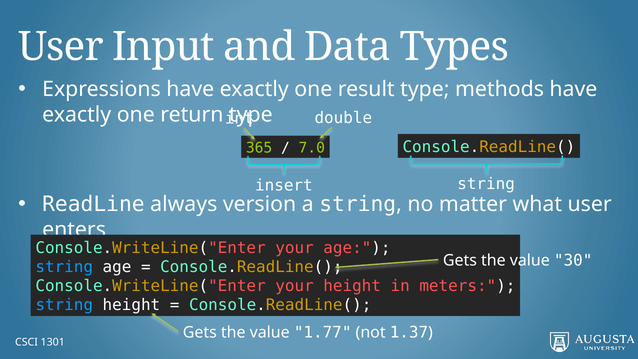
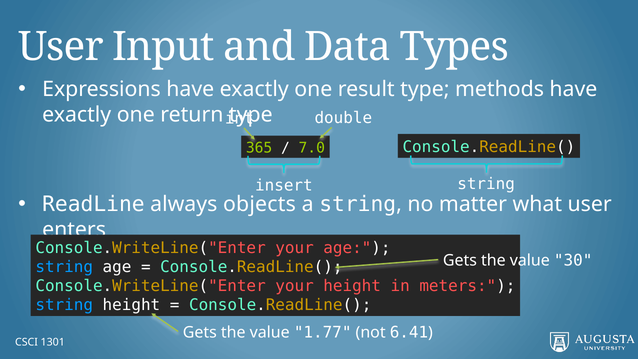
version: version -> objects (259, 204)
1.37: 1.37 -> 6.41 (409, 333)
